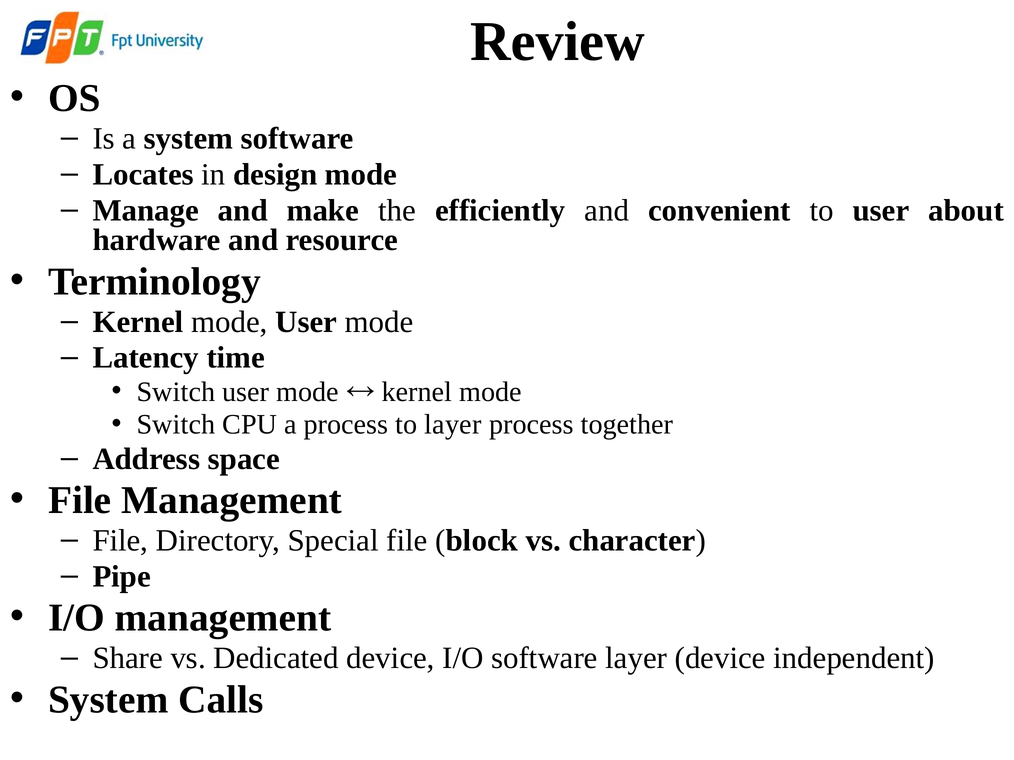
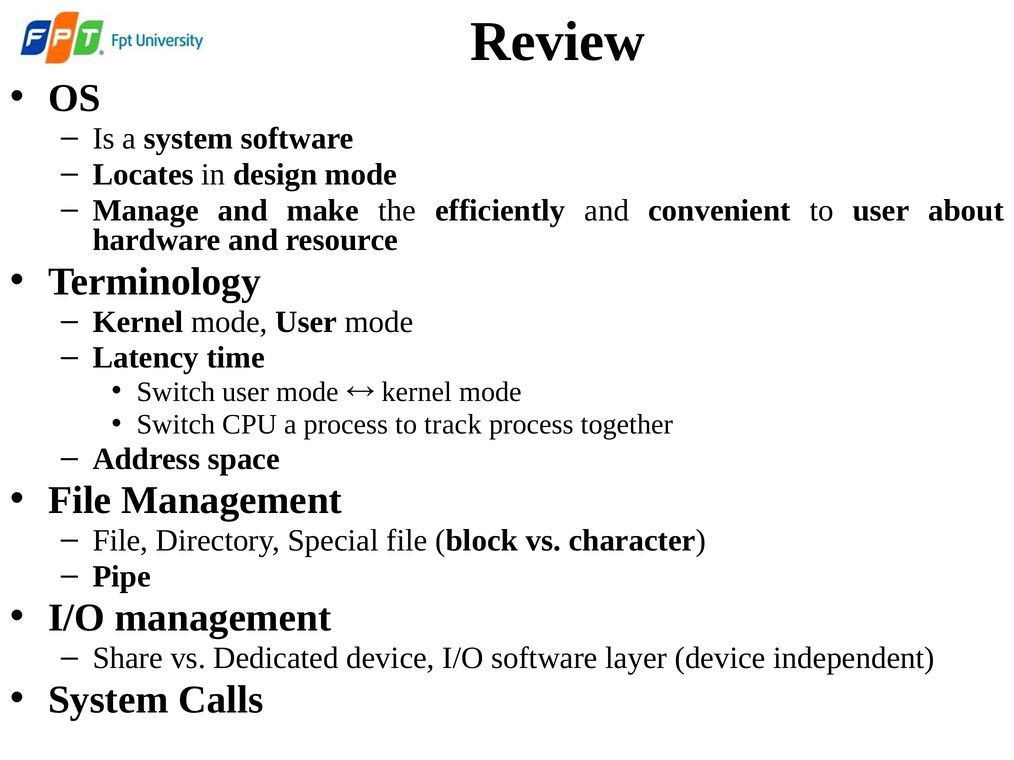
to layer: layer -> track (453, 425)
